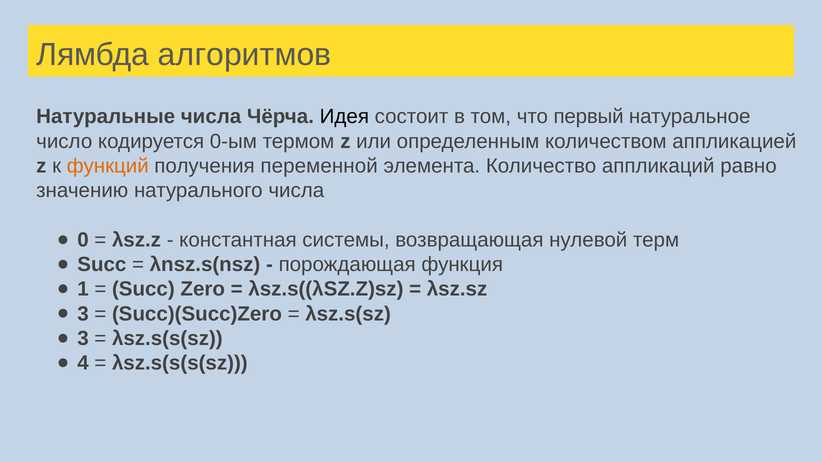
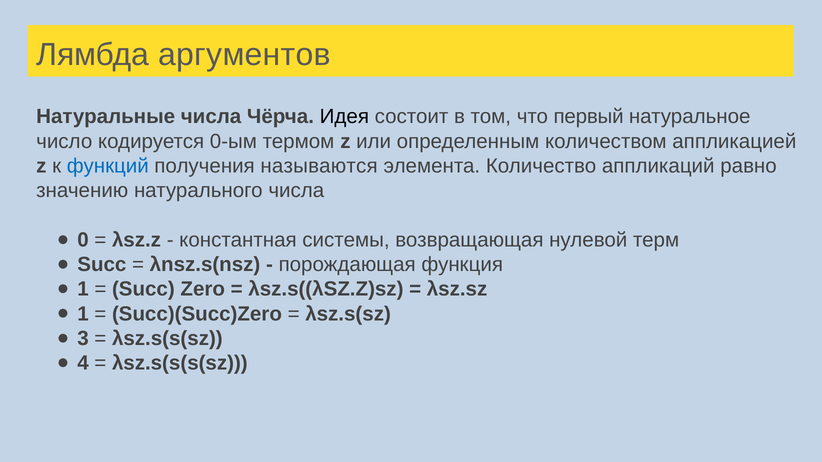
алгоритмов: алгоритмов -> аргументов (245, 55)
функций colour: orange -> blue (108, 166)
переменной: переменной -> называются (319, 166)
3: 3 -> 1 (83, 314)
